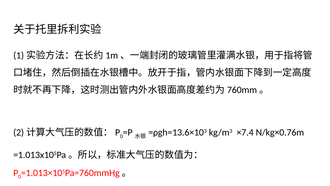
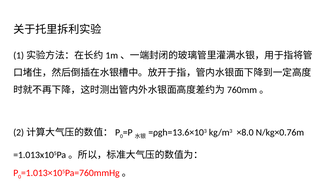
×7.4: ×7.4 -> ×8.0 (245, 132)
